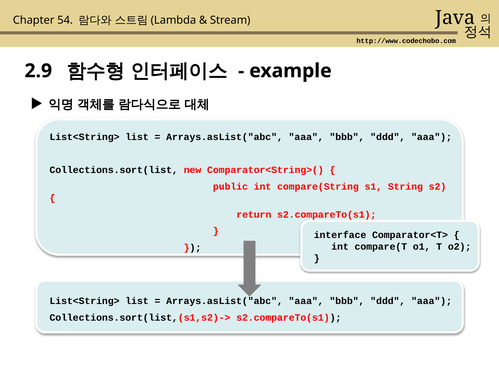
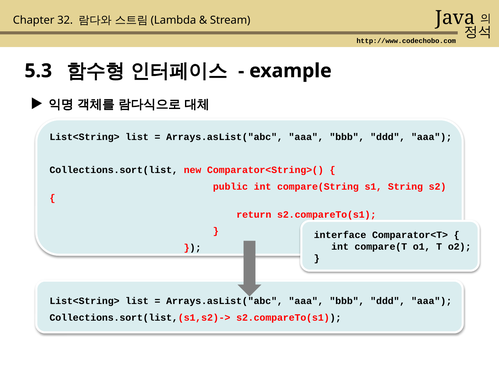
54: 54 -> 32 (65, 20)
2.9: 2.9 -> 5.3 (38, 71)
